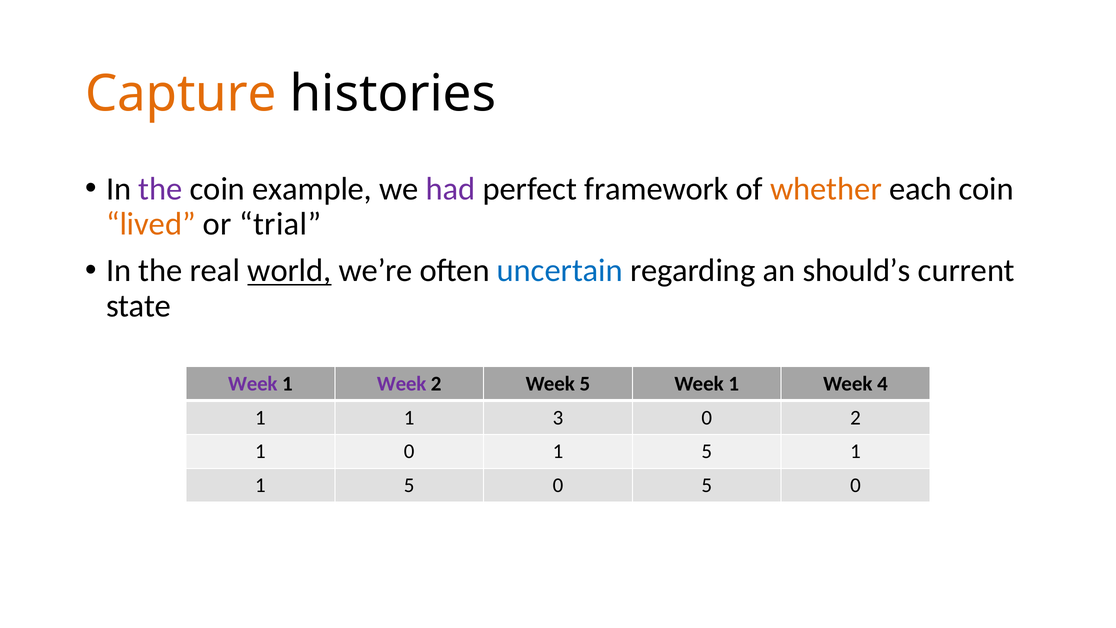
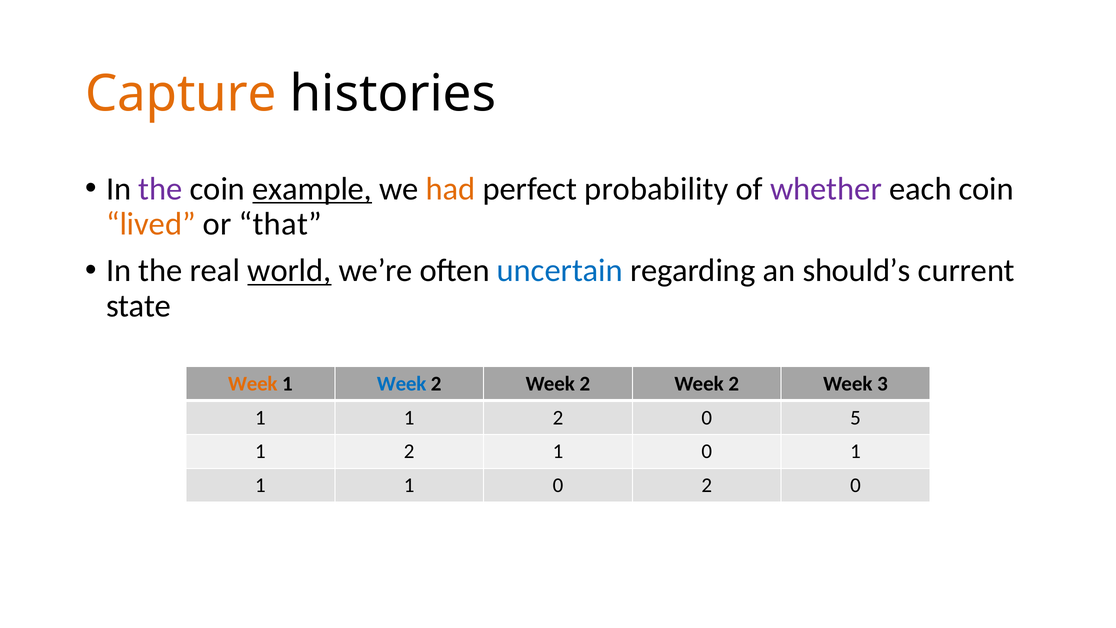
example underline: none -> present (312, 189)
had colour: purple -> orange (451, 189)
framework: framework -> probability (656, 189)
whether colour: orange -> purple (826, 189)
trial: trial -> that (280, 224)
Week colour: purple -> orange (253, 383)
Week colour: purple -> blue (402, 383)
5: 5 -> 2 (585, 383)
1: 1 -> 2 (734, 383)
4: 4 -> 3 (882, 383)
1 1 3: 3 -> 2 (558, 417)
0 2: 2 -> 5 (855, 417)
0: 0 -> 2 (409, 451)
5: 5 -> 0 (707, 451)
5: 5 -> 1 (409, 485)
0 5: 5 -> 2 (707, 485)
